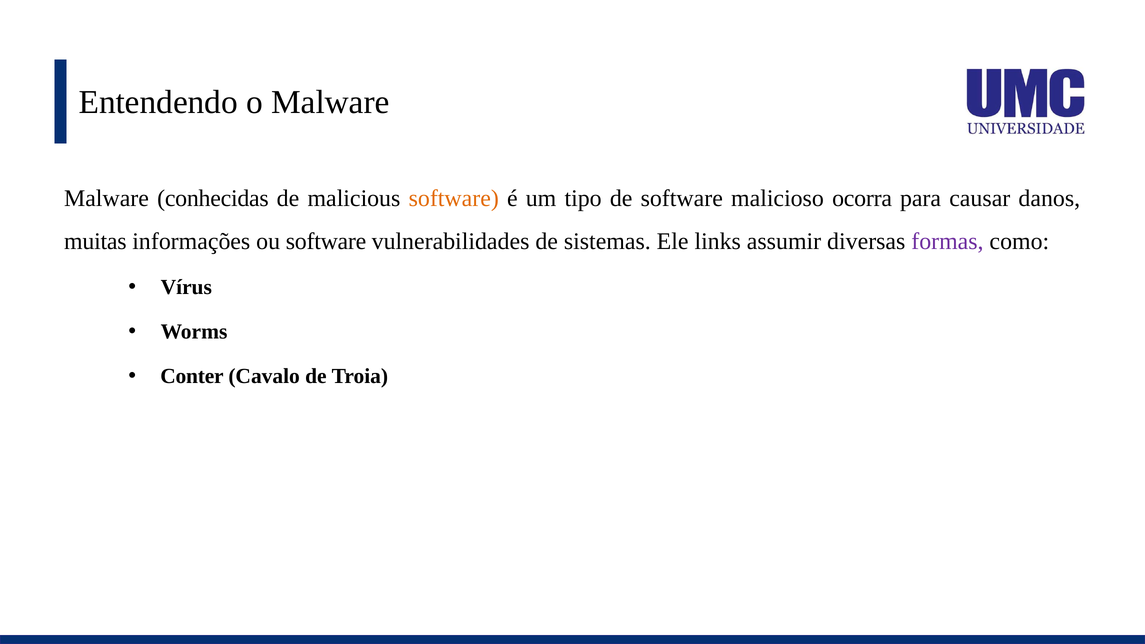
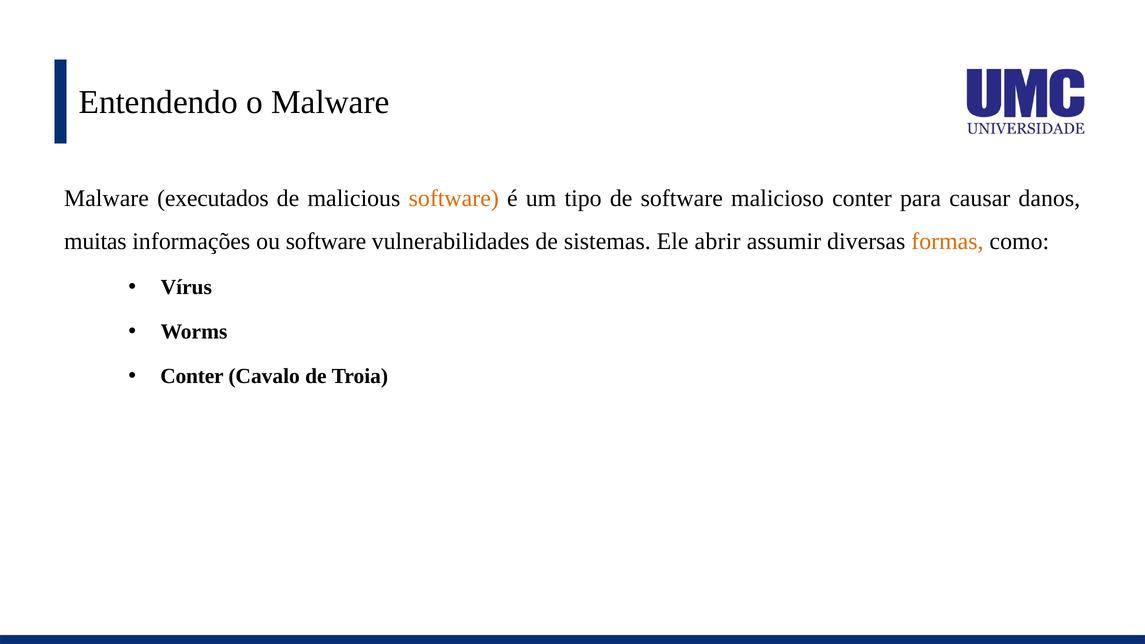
conhecidas: conhecidas -> executados (213, 198)
malicioso ocorra: ocorra -> conter (862, 198)
links: links -> abrir (718, 241)
formas colour: purple -> orange (947, 241)
